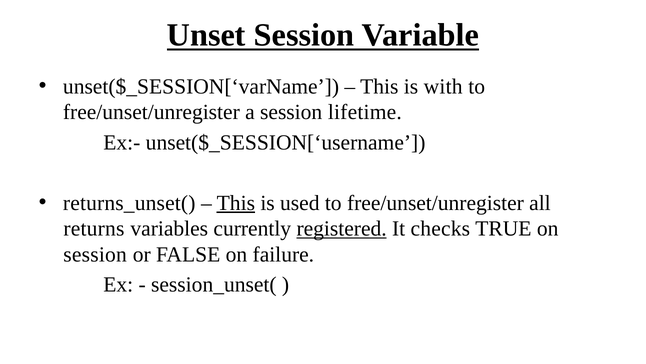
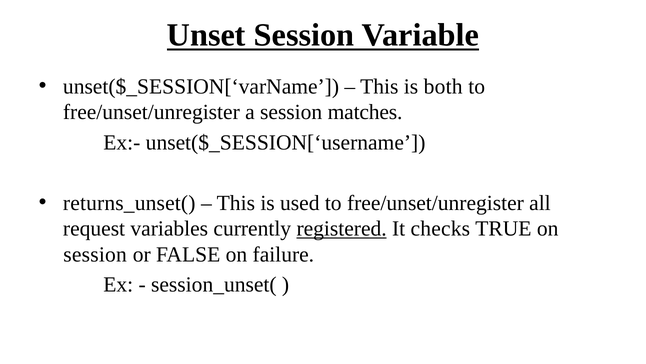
with: with -> both (443, 86)
lifetime: lifetime -> matches (365, 112)
This underline: present -> none (236, 203)
returns: returns -> request (94, 228)
